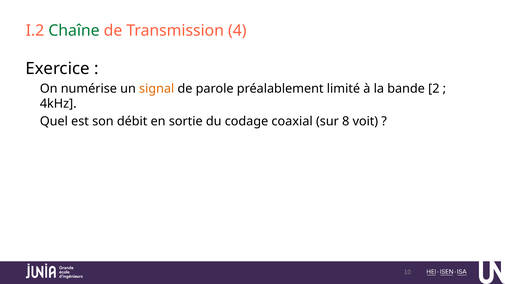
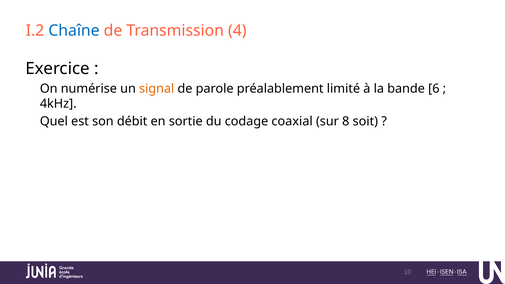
Chaîne colour: green -> blue (74, 31)
2: 2 -> 6 (434, 89)
voit: voit -> soit (365, 121)
